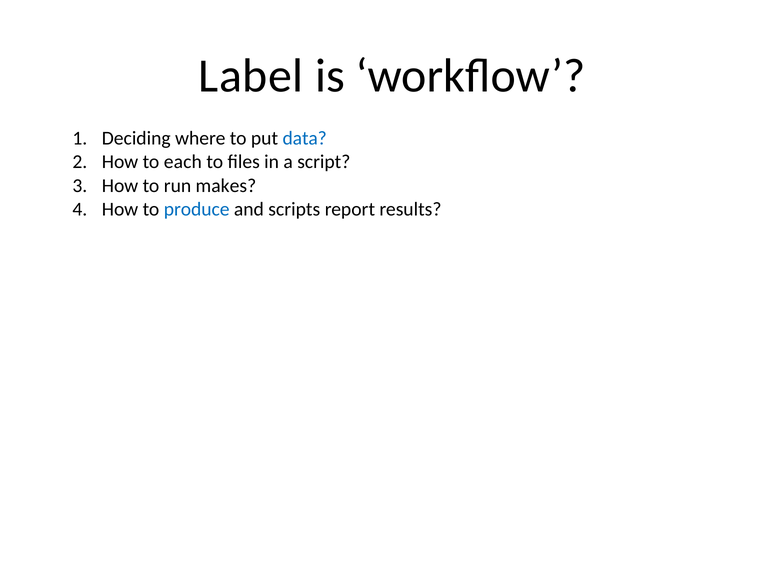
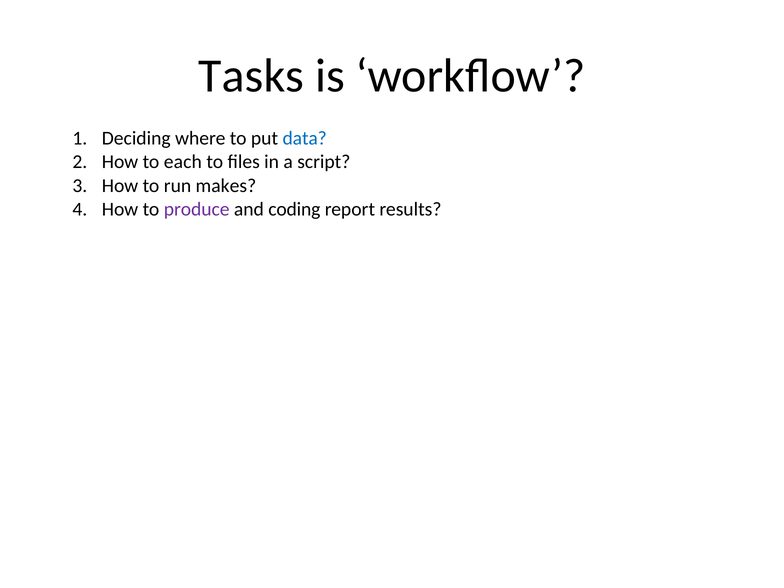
Label: Label -> Tasks (251, 76)
produce colour: blue -> purple (197, 209)
scripts: scripts -> coding (294, 209)
